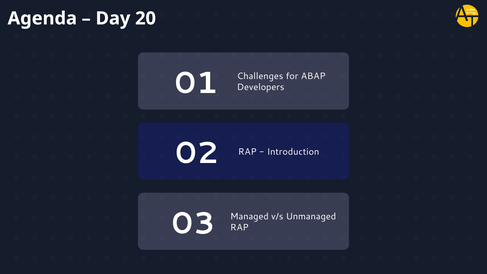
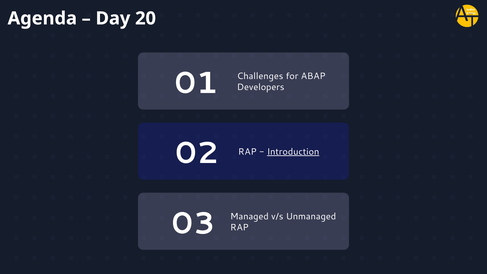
Introduction underline: none -> present (293, 152)
